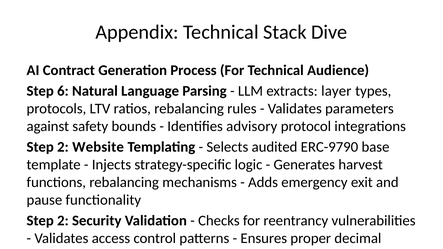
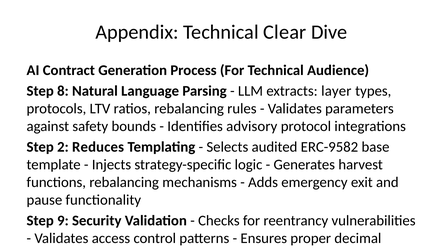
Stack: Stack -> Clear (285, 32)
6: 6 -> 8 (63, 91)
Website: Website -> Reduces (98, 147)
ERC-9790: ERC-9790 -> ERC-9582 (329, 147)
2: 2 -> 9 (63, 221)
